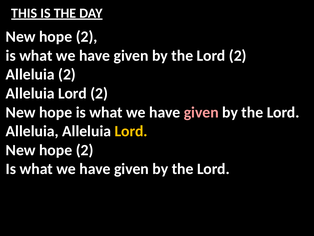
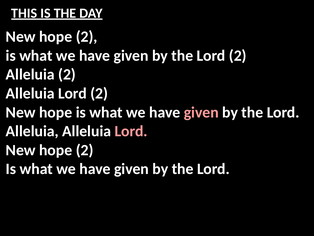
Lord colour: yellow -> pink (131, 131)
